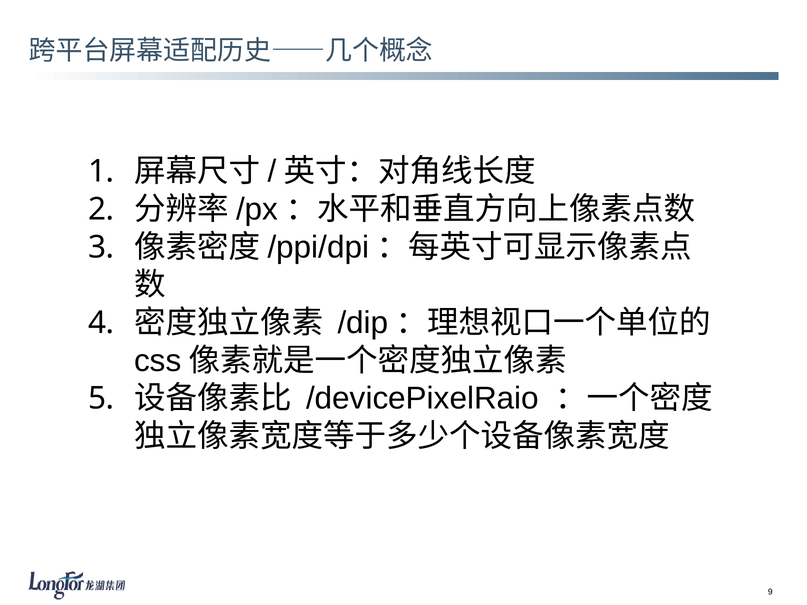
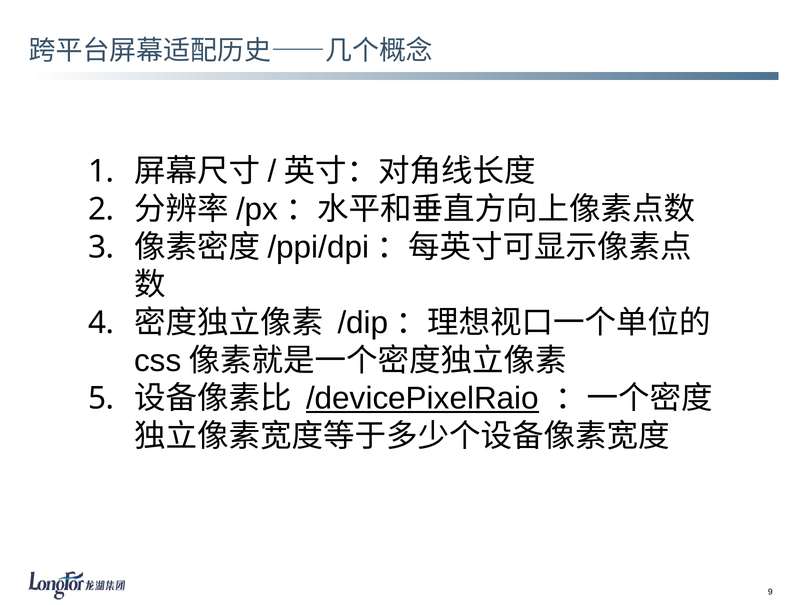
/devicePixelRaio underline: none -> present (423, 399)
